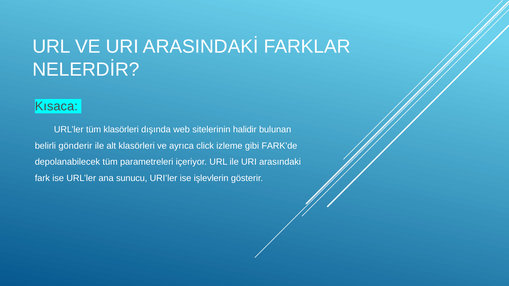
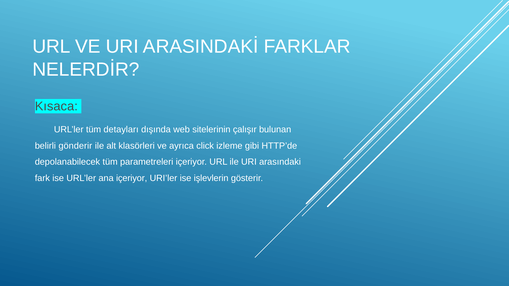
tüm klasörleri: klasörleri -> detayları (121, 130)
halidir: halidir -> çalışır (245, 130)
FARK’de: FARK’de -> HTTP’de (279, 146)
ana sunucu: sunucu -> içeriyor (132, 178)
